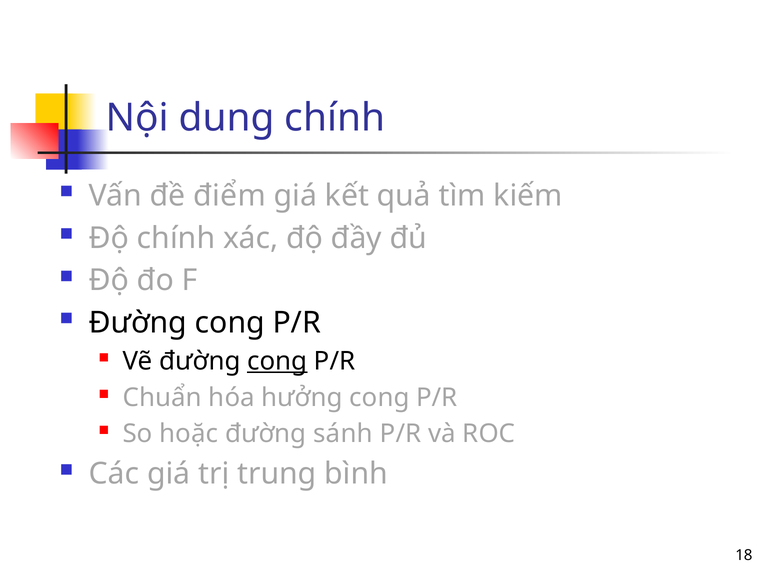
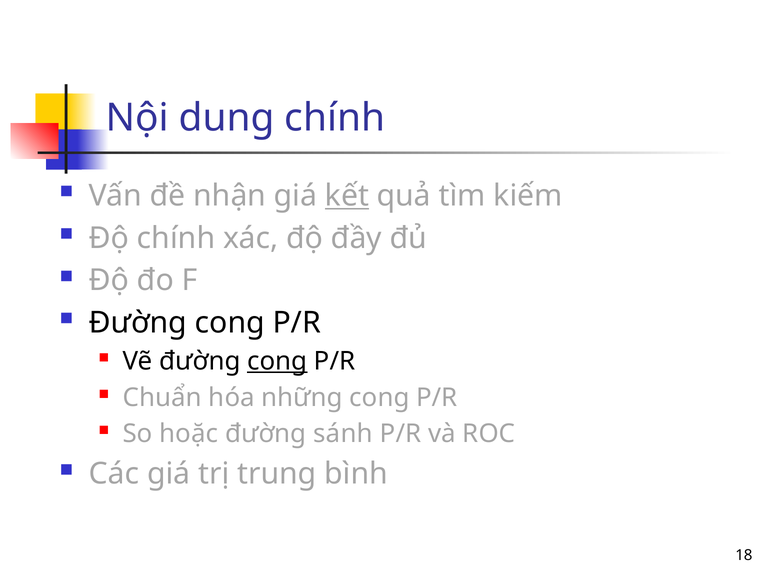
điểm: điểm -> nhận (230, 196)
kết underline: none -> present (347, 196)
hưởng: hưởng -> những (302, 397)
